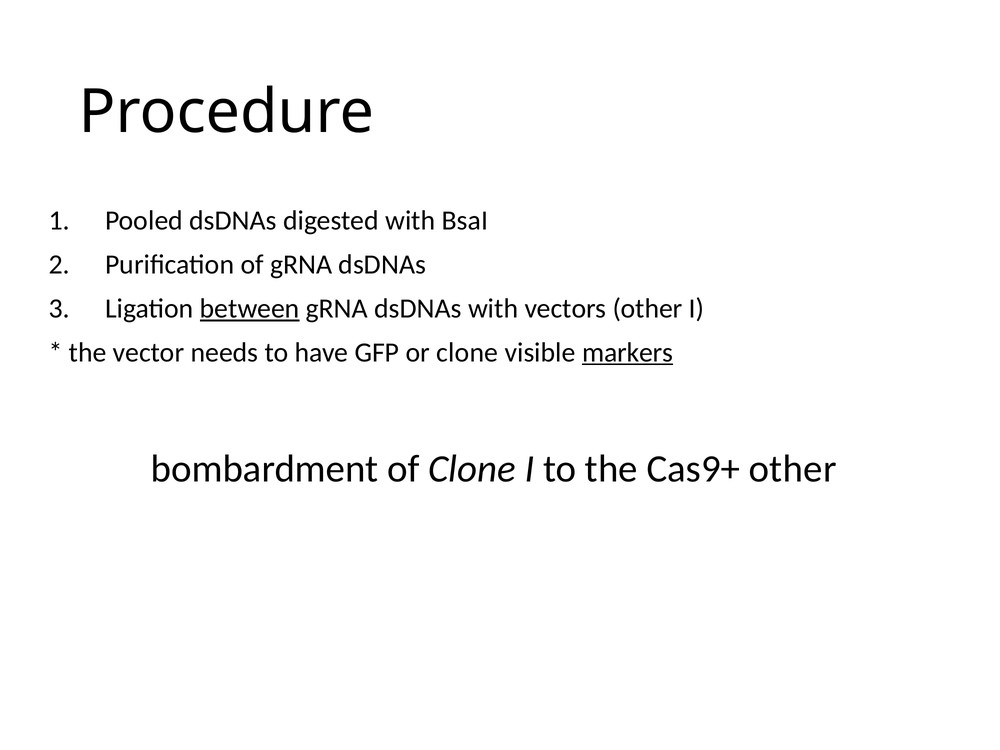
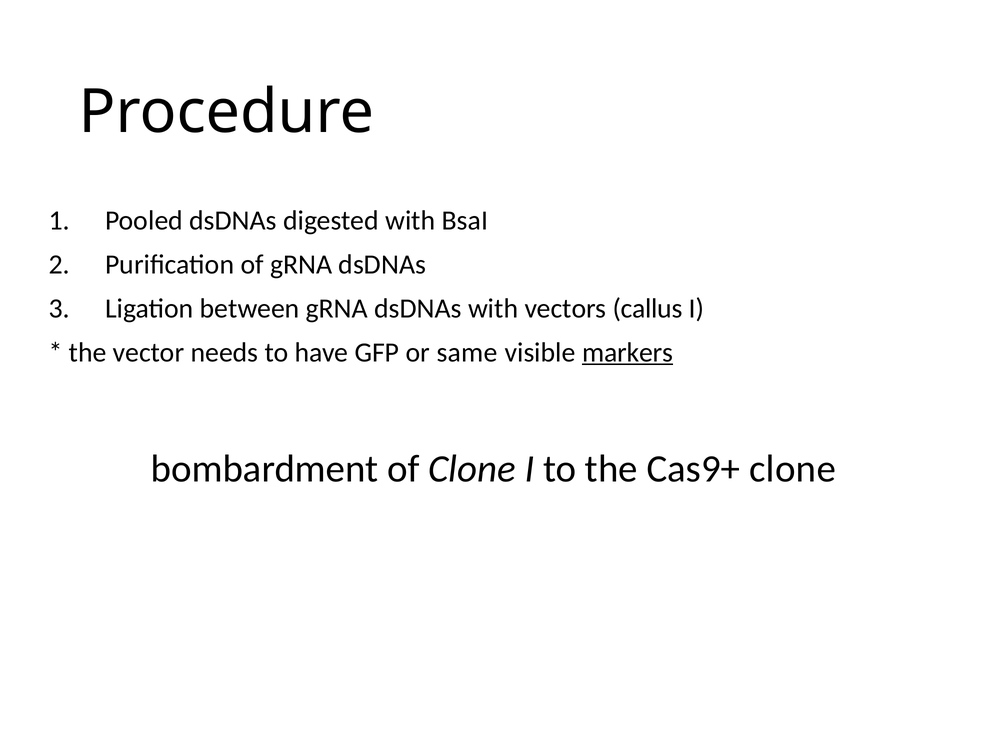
between underline: present -> none (250, 309)
vectors other: other -> callus (648, 309)
or clone: clone -> same (467, 352)
Cas9+ other: other -> clone (793, 469)
